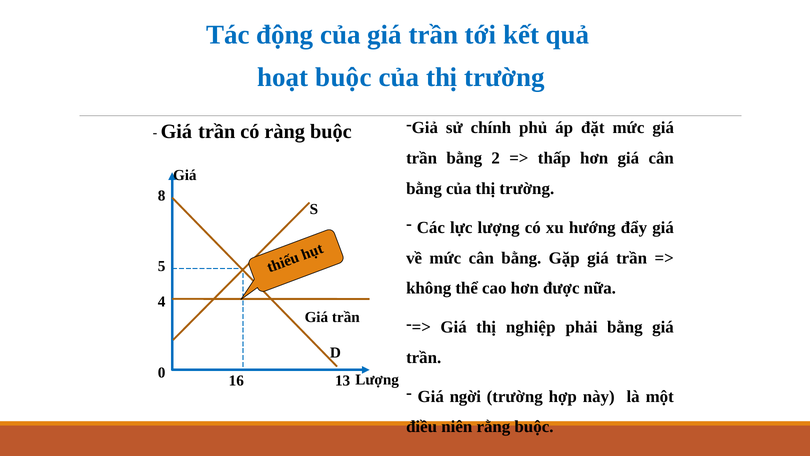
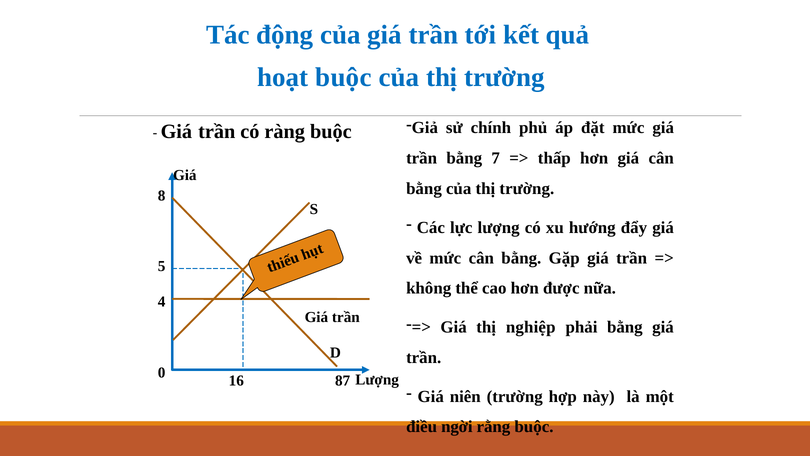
2: 2 -> 7 (496, 158)
13: 13 -> 87 (343, 380)
ngời: ngời -> niên (465, 396)
niên: niên -> ngời (457, 427)
